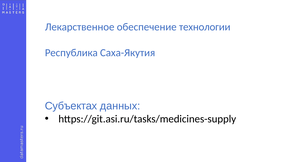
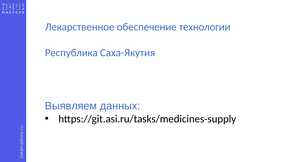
Субъектах: Субъектах -> Выявляем (71, 106)
